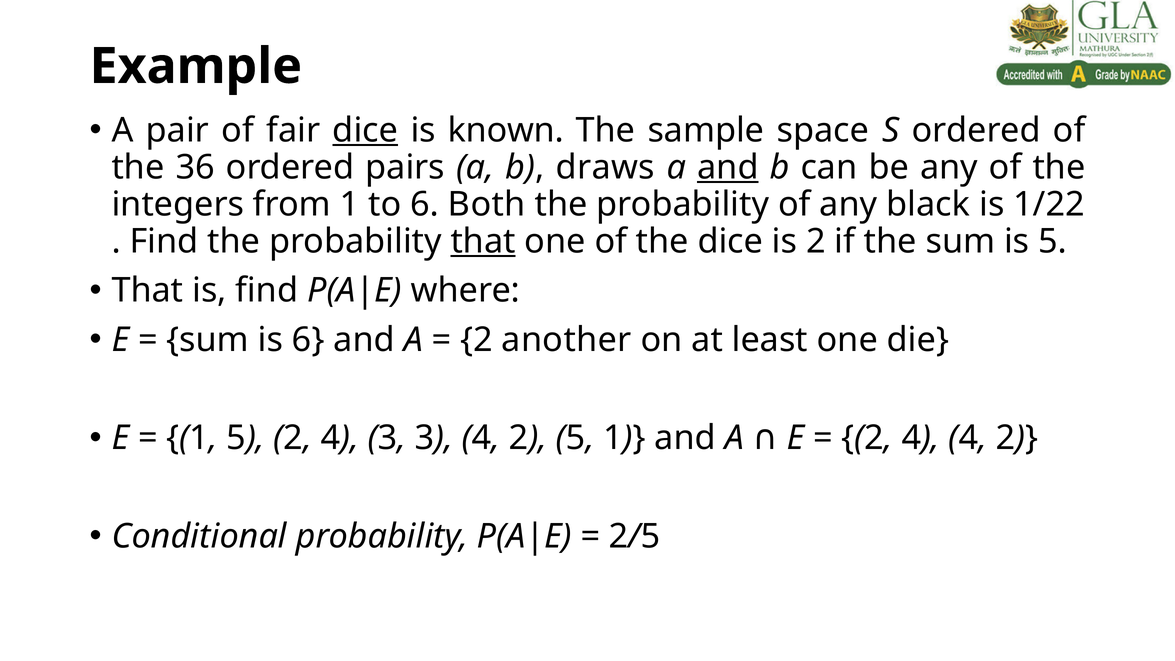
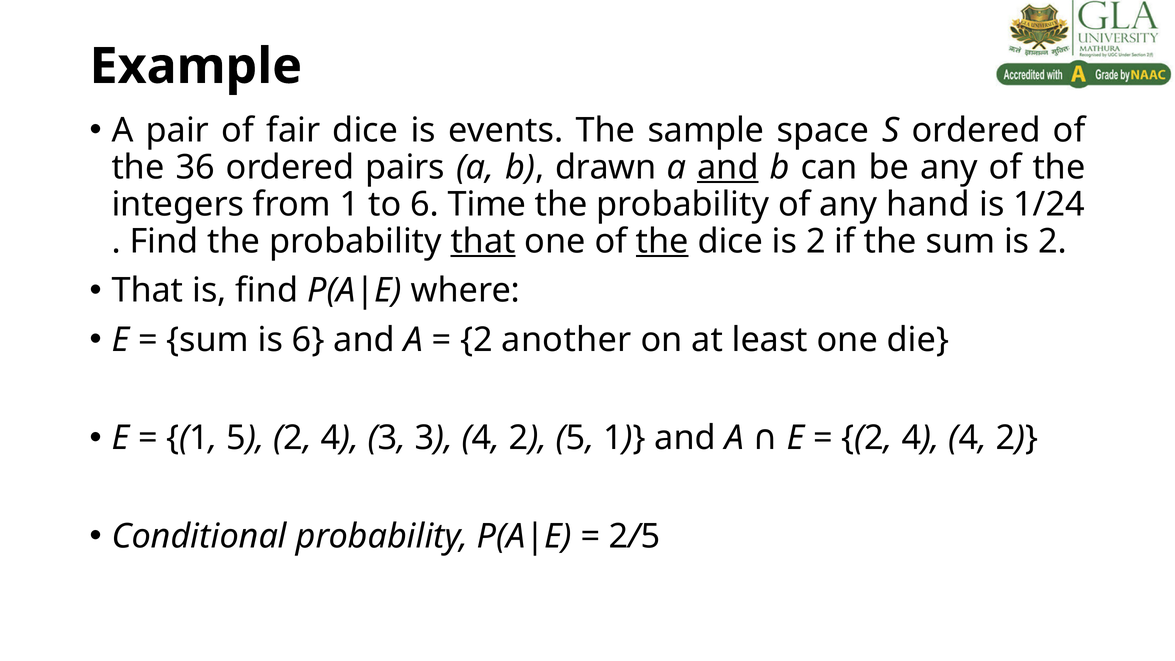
dice underline: present -> none (365, 130)
known: known -> events (506, 130)
draws: draws -> drawn (606, 167)
Both: Both -> Time (487, 204)
black: black -> hand (928, 204)
1/22: 1/22 -> 1/24 (1049, 204)
the underline: none -> present (662, 241)
sum is 5: 5 -> 2 (1052, 241)
